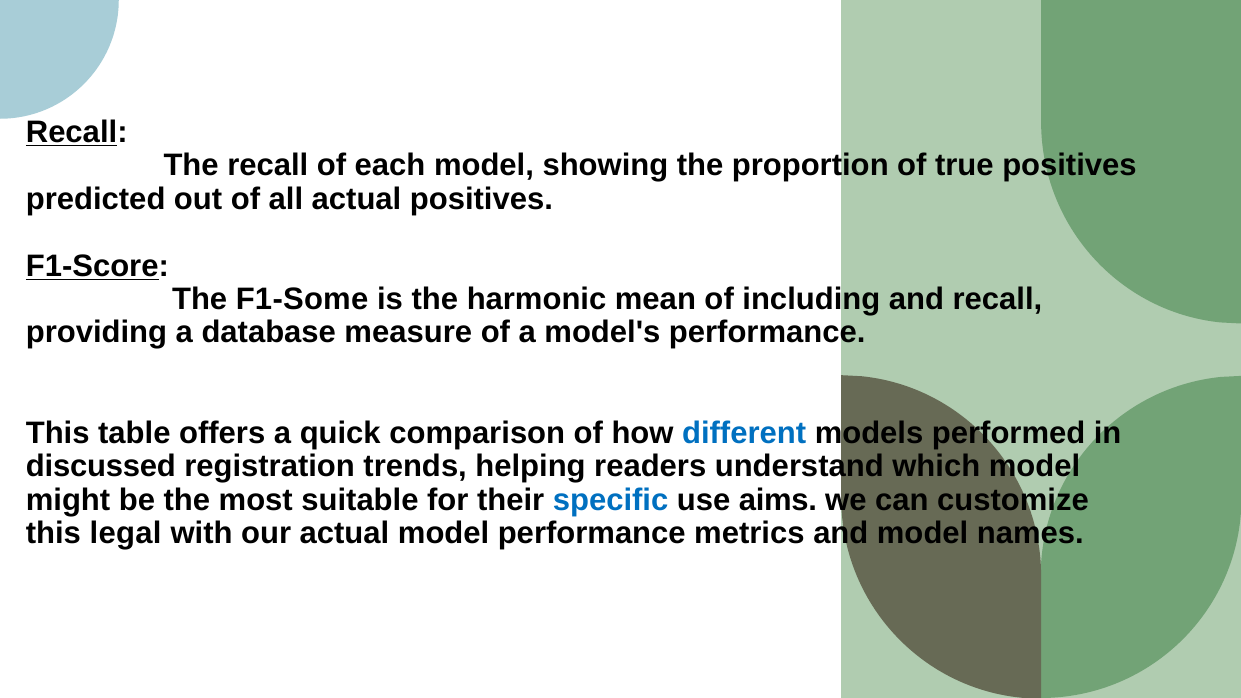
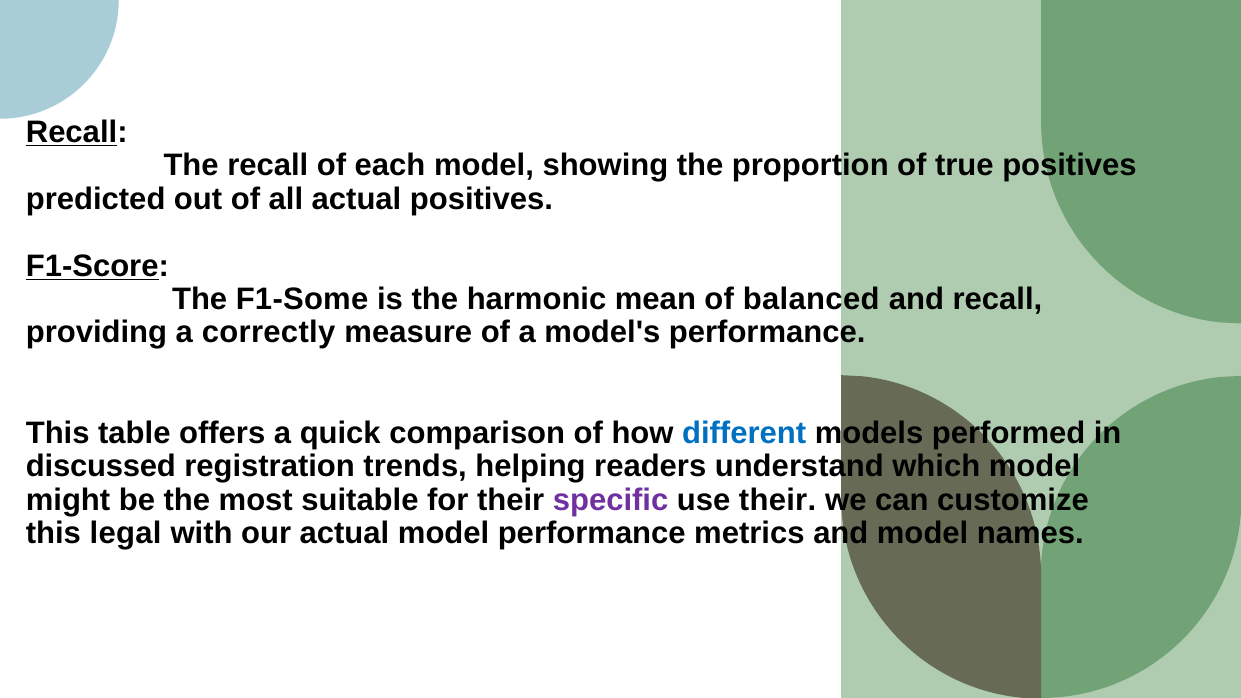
including: including -> balanced (811, 299)
database: database -> correctly (269, 333)
specific colour: blue -> purple (611, 500)
use aims: aims -> their (778, 500)
